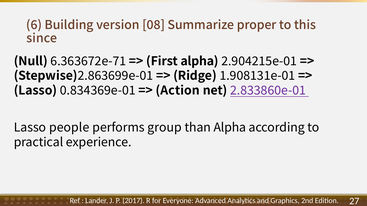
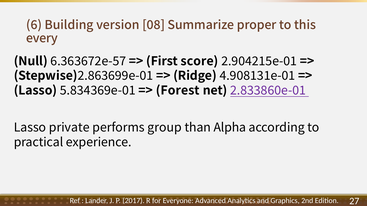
since: since -> every (42, 38)
6.363672e-71: 6.363672e-71 -> 6.363672e-57 (88, 61)
First alpha: alpha -> score (199, 61)
1.908131e-01: 1.908131e-01 -> 4.908131e-01 (257, 76)
0.834369e-01: 0.834369e-01 -> 5.834369e-01 (98, 91)
Action: Action -> Forest (178, 91)
people: people -> private (69, 128)
